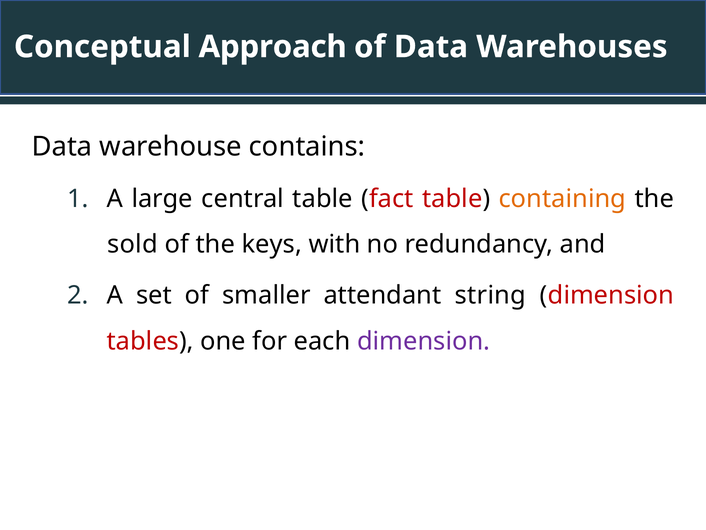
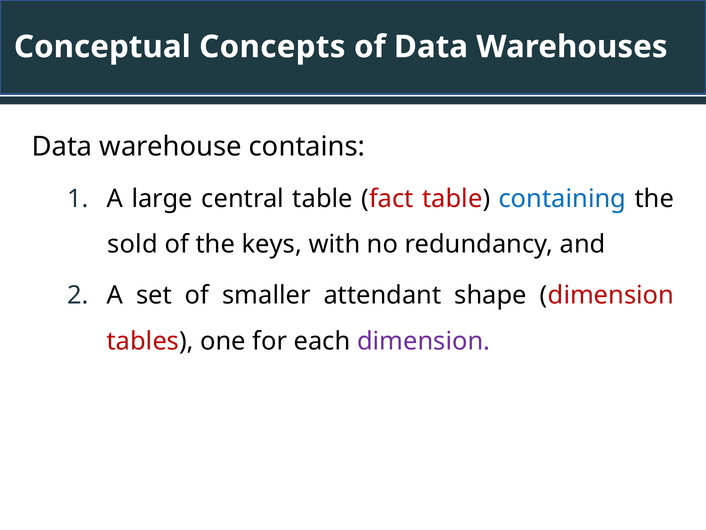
Approach: Approach -> Concepts (272, 47)
containing colour: orange -> blue (562, 198)
string: string -> shape (491, 295)
